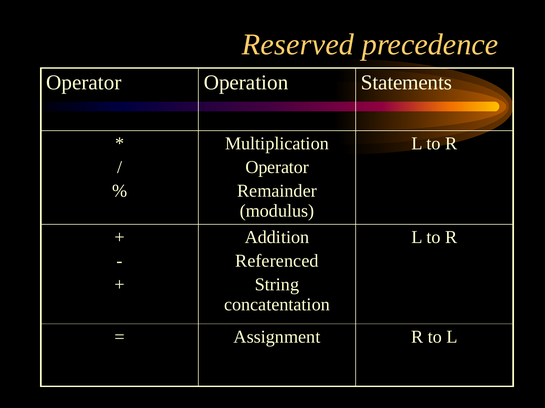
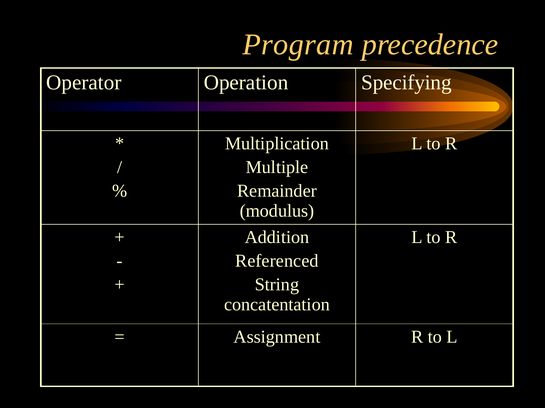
Reserved: Reserved -> Program (298, 45)
Statements: Statements -> Specifying (406, 83)
Operator: Operator -> Multiple (277, 167)
